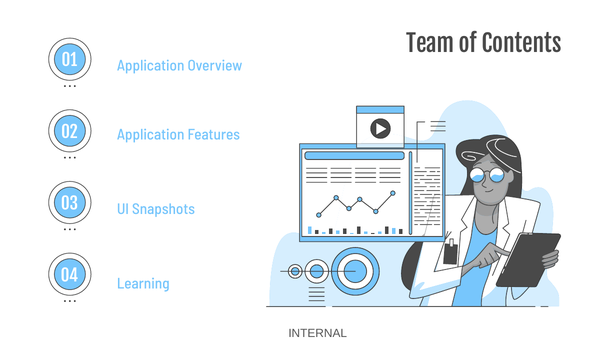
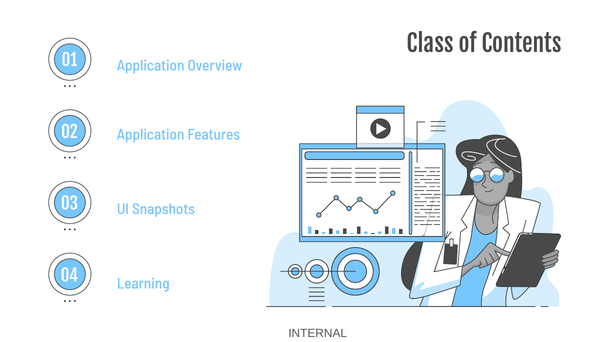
Team: Team -> Class (430, 45)
